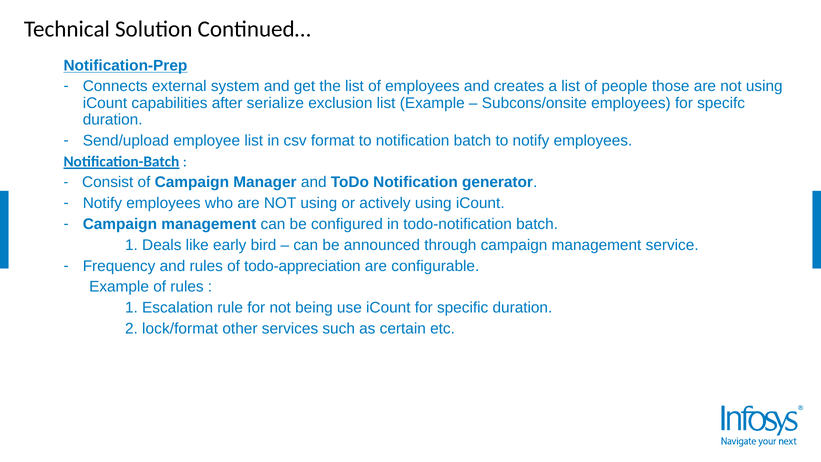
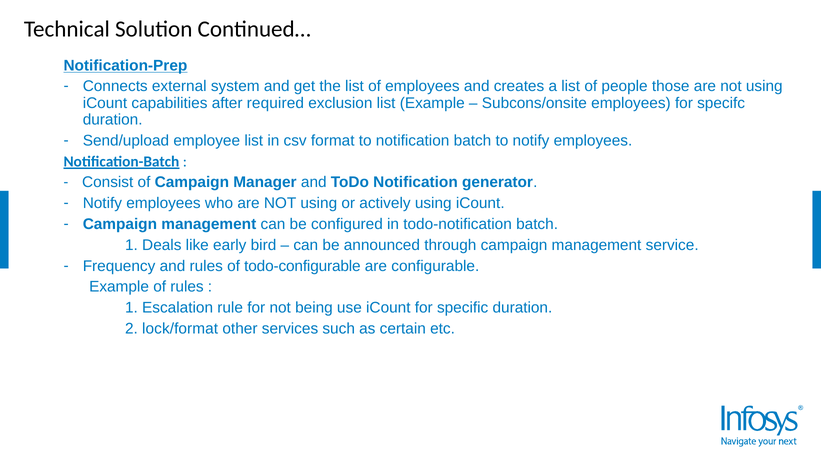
serialize: serialize -> required (275, 103)
todo-appreciation: todo-appreciation -> todo-configurable (302, 266)
